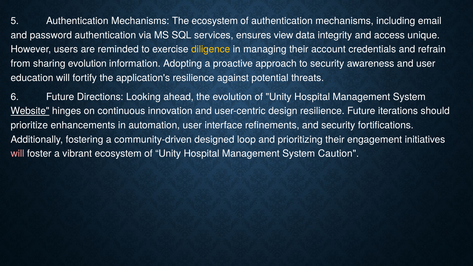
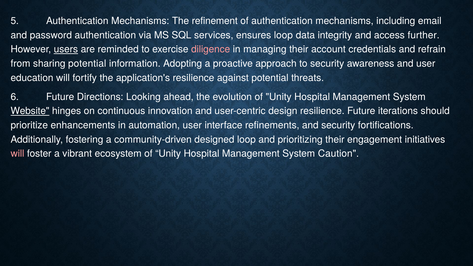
The ecosystem: ecosystem -> refinement (215, 21)
ensures view: view -> loop (283, 35)
unique: unique -> further (424, 35)
users underline: none -> present (66, 49)
diligence colour: yellow -> pink (211, 49)
sharing evolution: evolution -> potential (87, 64)
